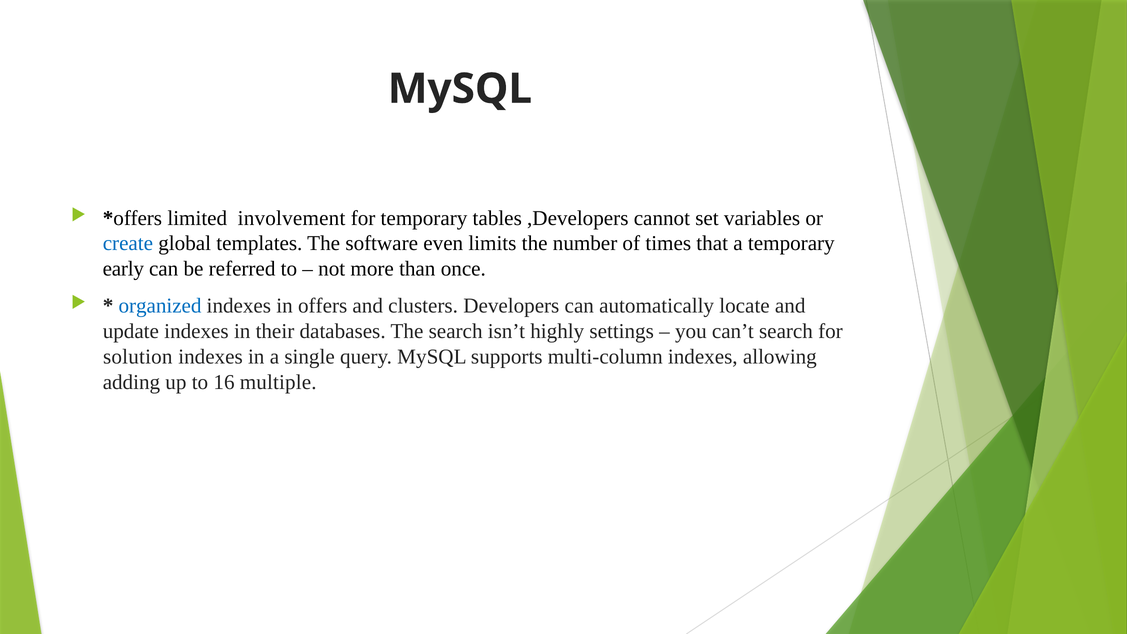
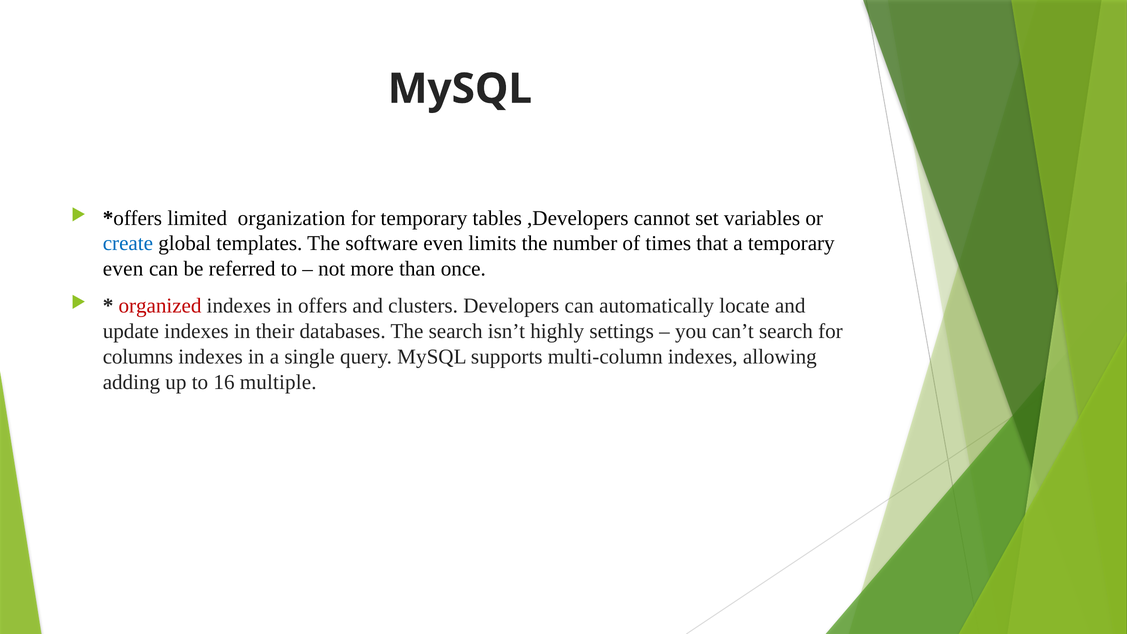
involvement: involvement -> organization (292, 218)
early: early -> even (123, 269)
organized colour: blue -> red (160, 306)
solution: solution -> columns (138, 357)
